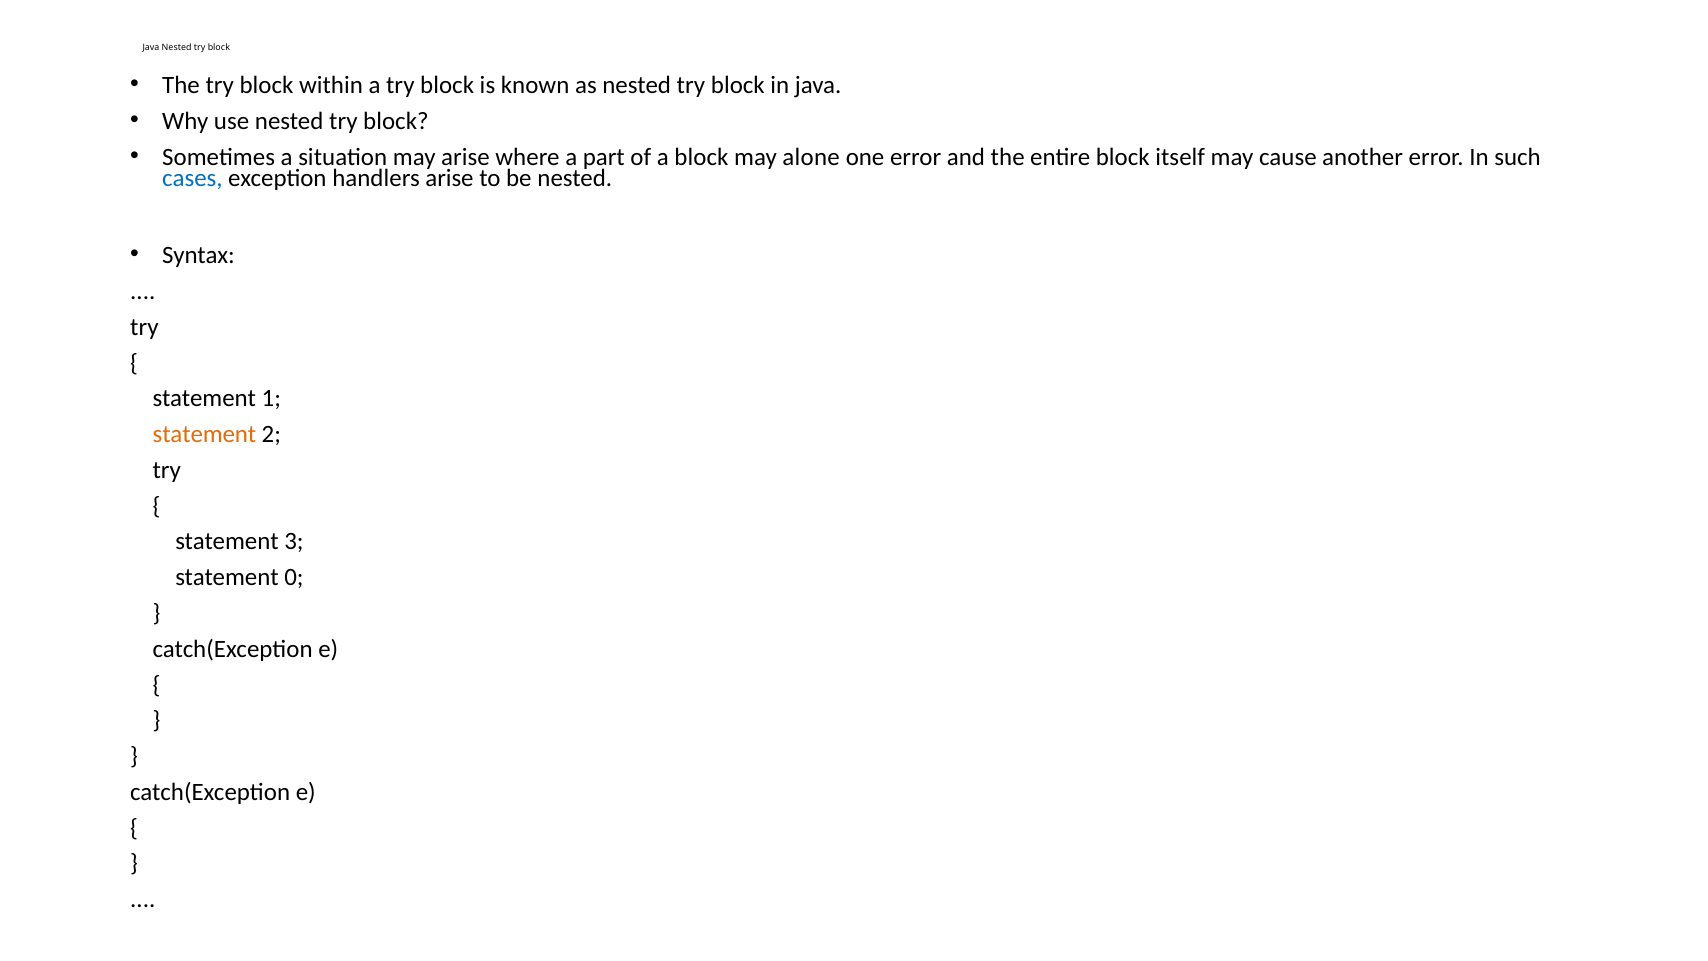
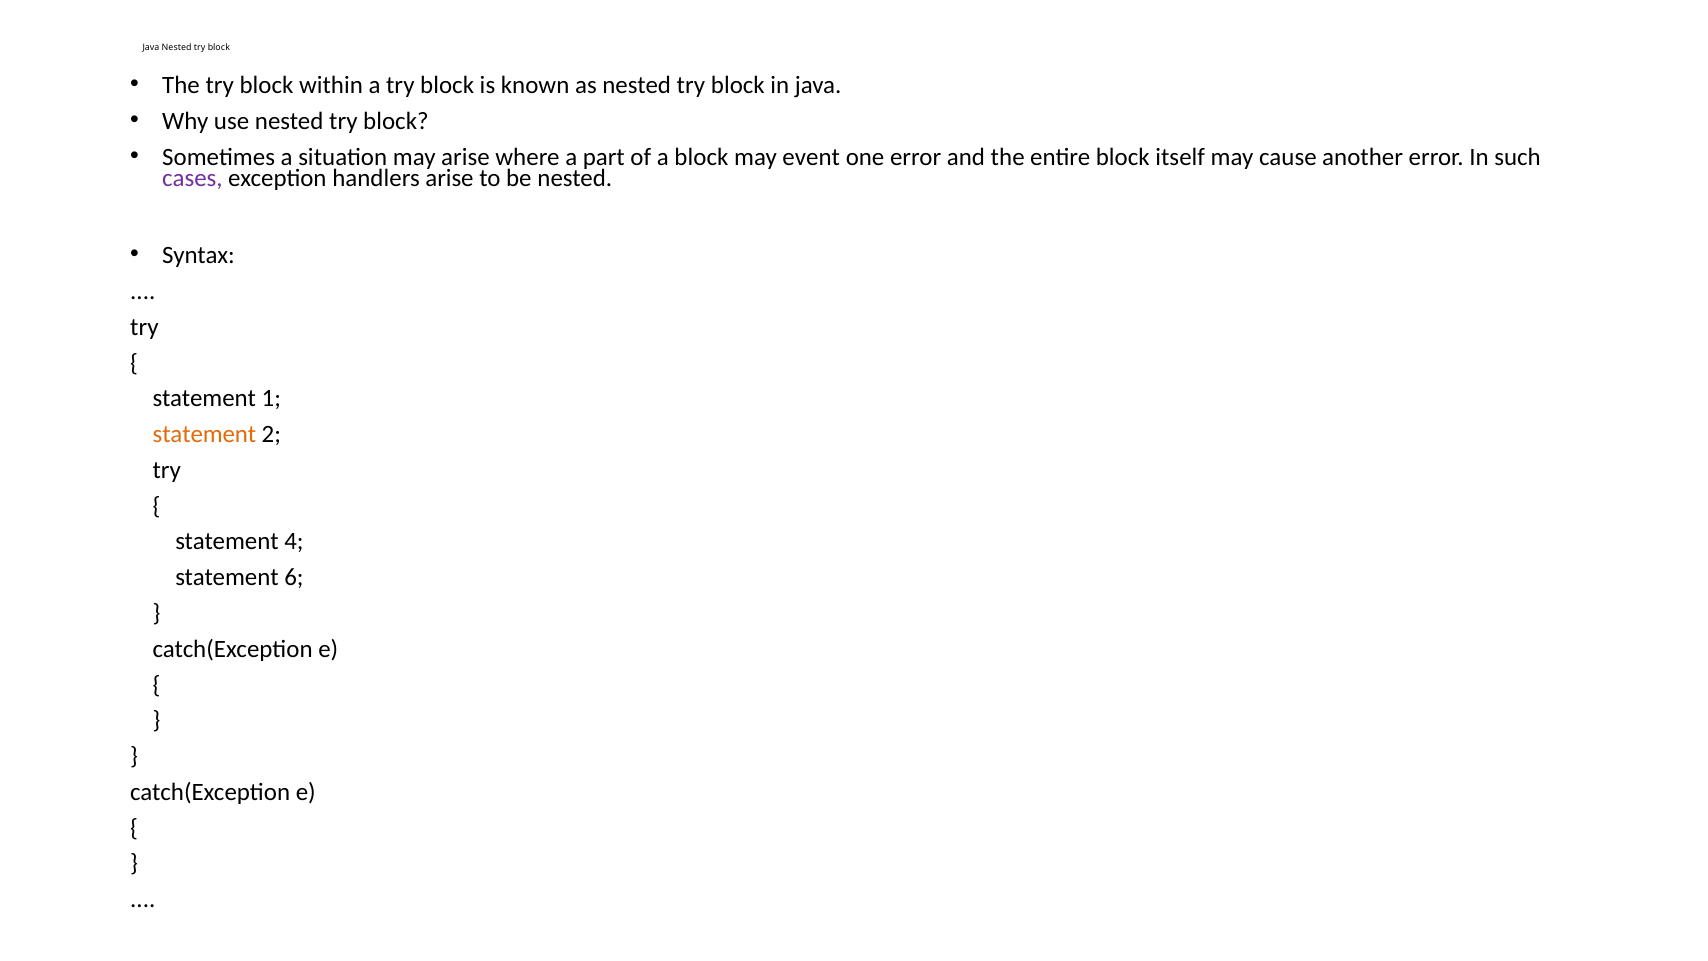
alone: alone -> event (811, 157)
cases colour: blue -> purple (192, 179)
3: 3 -> 4 (294, 542)
0: 0 -> 6 (294, 577)
